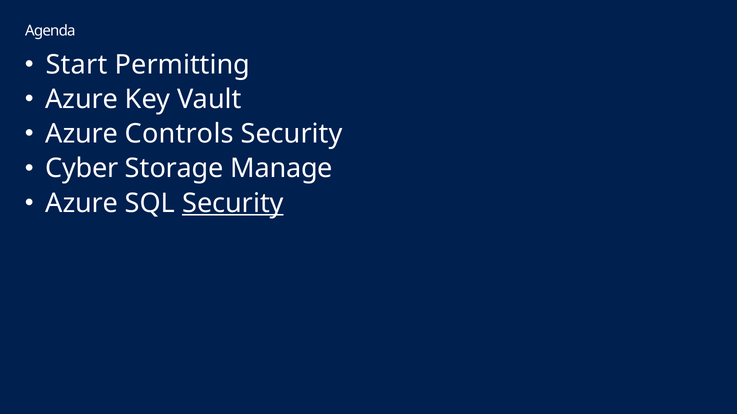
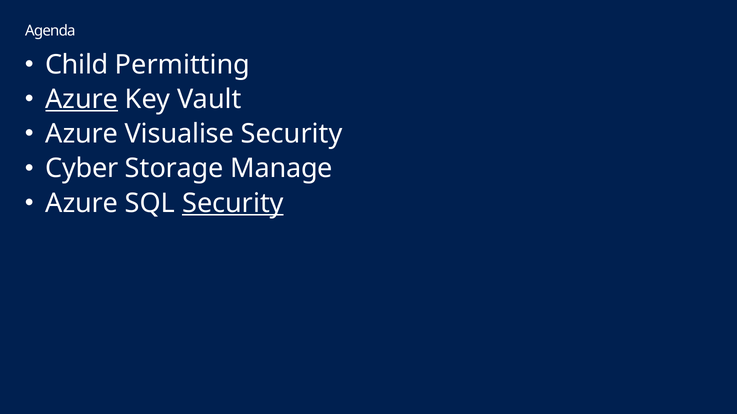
Start: Start -> Child (77, 65)
Azure underline: none -> present (82, 99)
Controls: Controls -> Visualise (179, 134)
